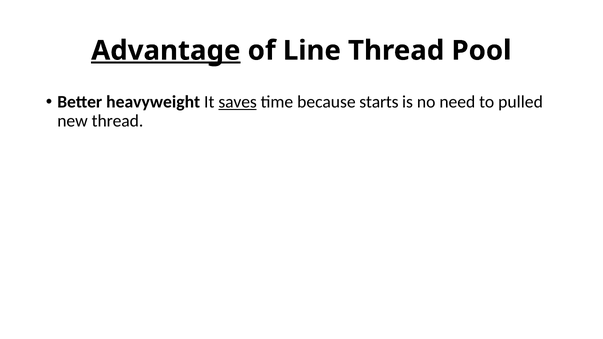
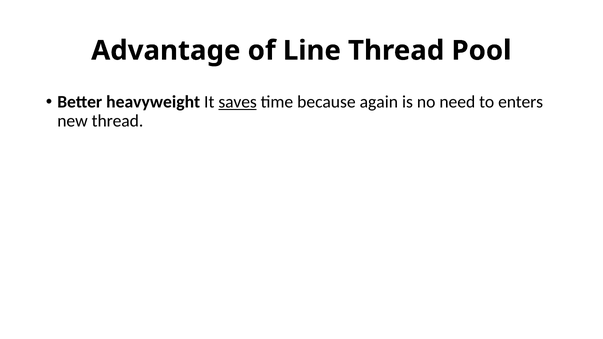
Advantage underline: present -> none (166, 51)
starts: starts -> again (379, 102)
pulled: pulled -> enters (521, 102)
